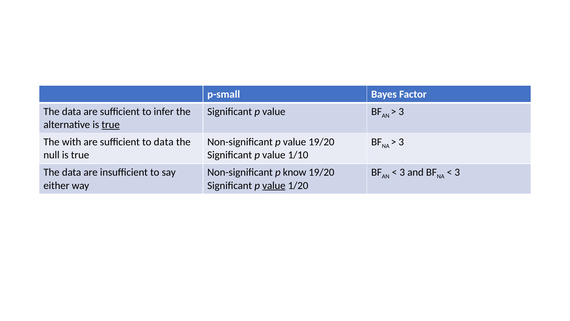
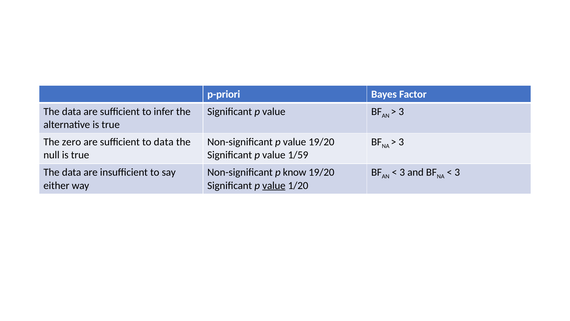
p-small: p-small -> p-priori (224, 94)
true underline: present -> none (111, 125)
with: with -> zero (72, 142)
1/10: 1/10 -> 1/59 (298, 155)
